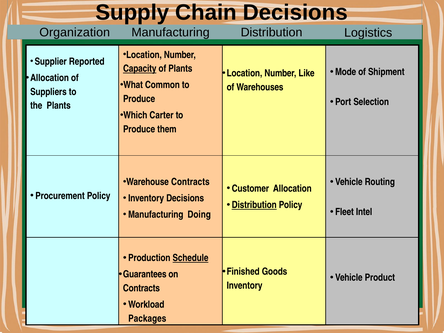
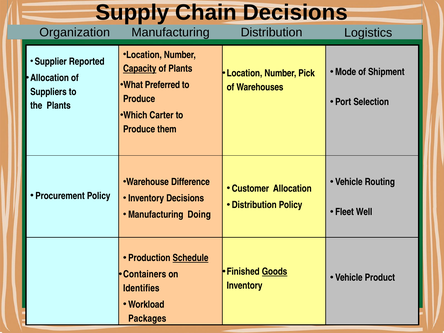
Like: Like -> Pick (307, 73)
Common: Common -> Preferred (162, 85)
Warehouse Contracts: Contracts -> Difference (190, 182)
Distribution underline: present -> none (254, 205)
Intel: Intel -> Well (364, 212)
Goods underline: none -> present (275, 272)
Guarantees: Guarantees -> Containers (145, 274)
Contracts: Contracts -> Identifies (141, 288)
